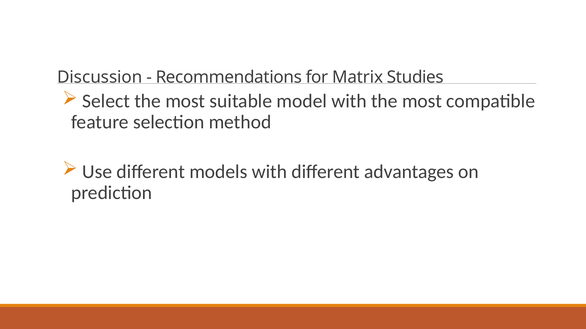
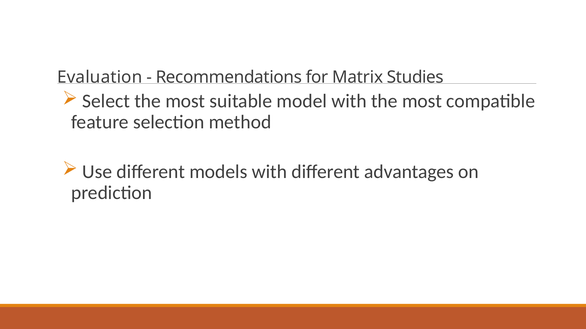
Discussion: Discussion -> Evaluation (100, 77)
